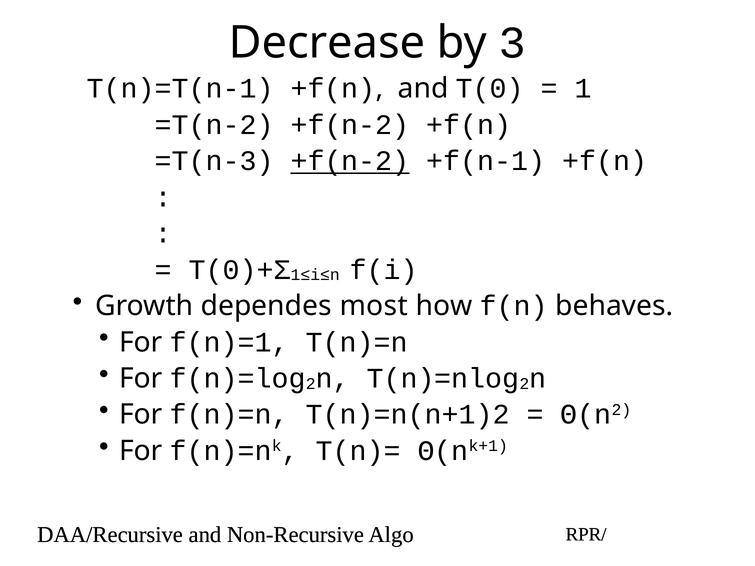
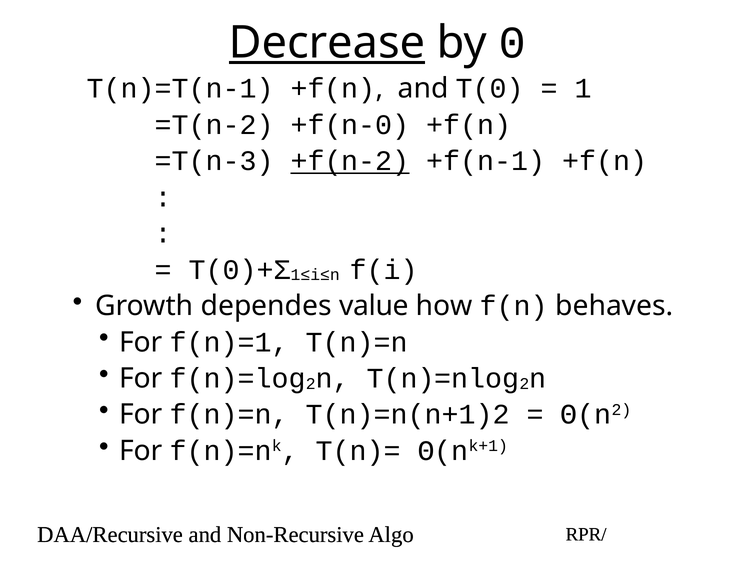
Decrease underline: none -> present (327, 43)
3: 3 -> 0 (512, 43)
=T(n-2 +f(n-2: +f(n-2 -> +f(n-0 (350, 125)
most: most -> value (374, 306)
